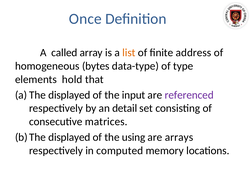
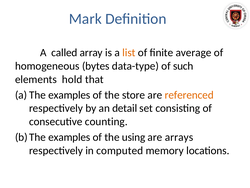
Once: Once -> Mark (85, 19)
address: address -> average (194, 52)
type: type -> such (183, 66)
displayed: displayed -> examples (69, 95)
input: input -> store (134, 95)
referenced colour: purple -> orange (189, 95)
matrices: matrices -> counting (106, 121)
displayed: displayed -> examples (69, 137)
